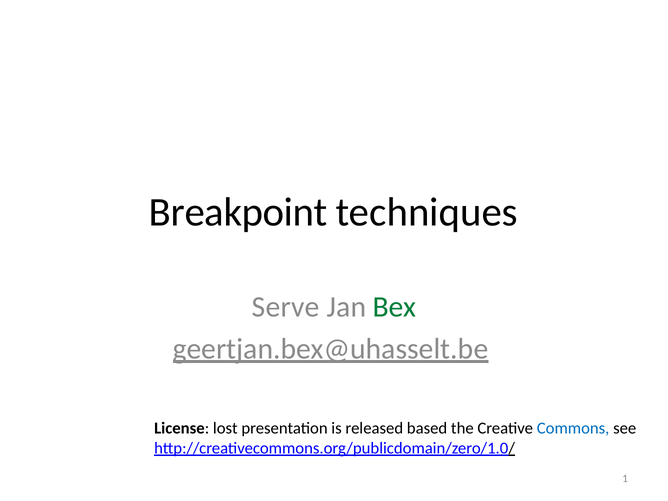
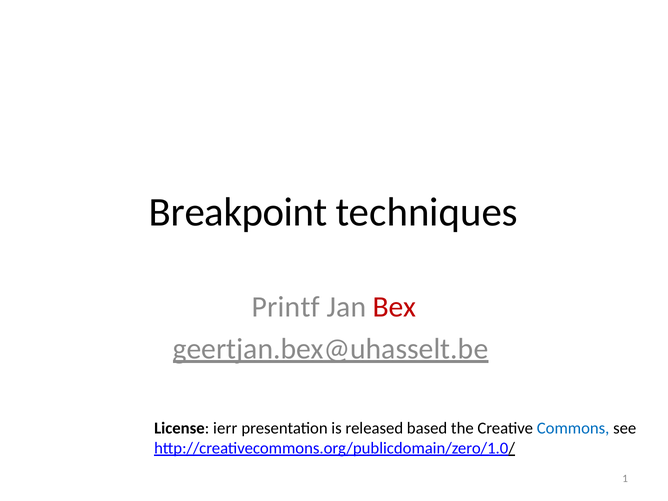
Serve: Serve -> Printf (286, 307)
Bex colour: green -> red (395, 307)
lost: lost -> ierr (225, 428)
